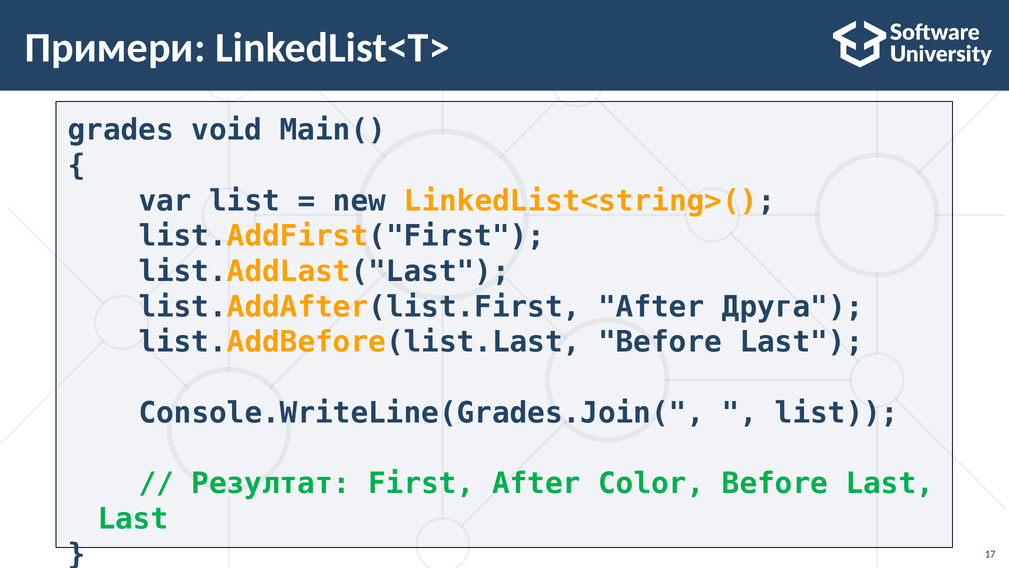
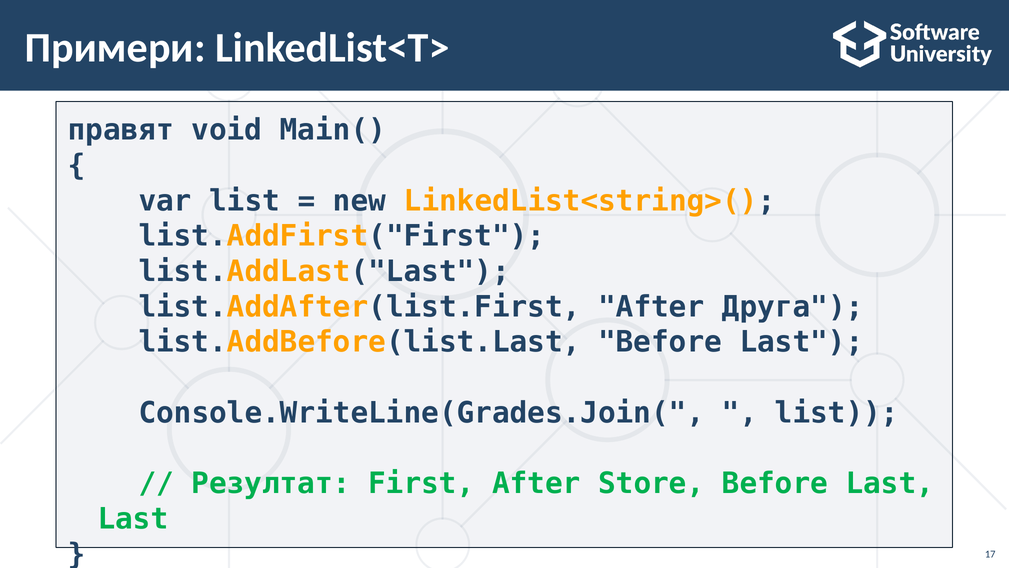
grades: grades -> правят (121, 130)
Color: Color -> Store (651, 483)
